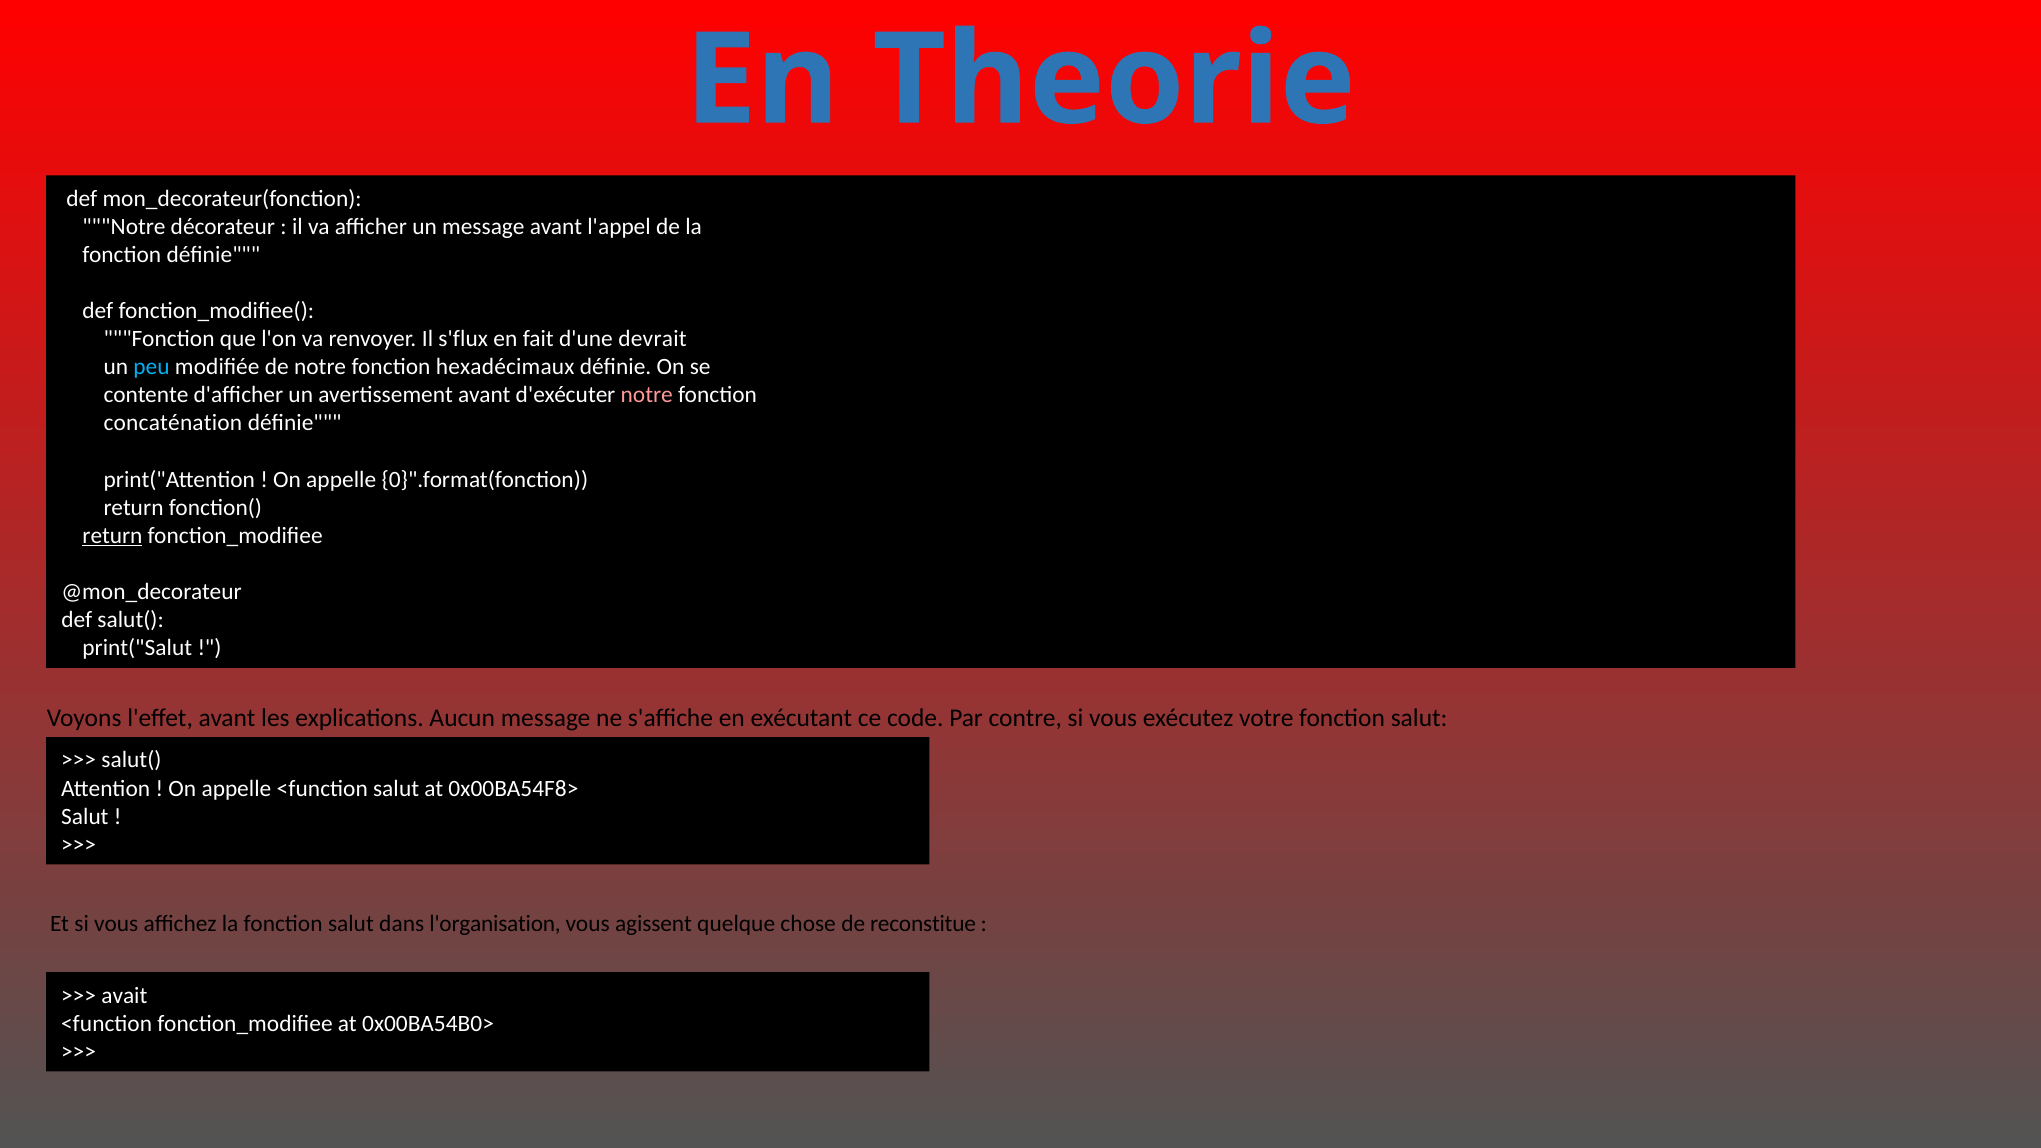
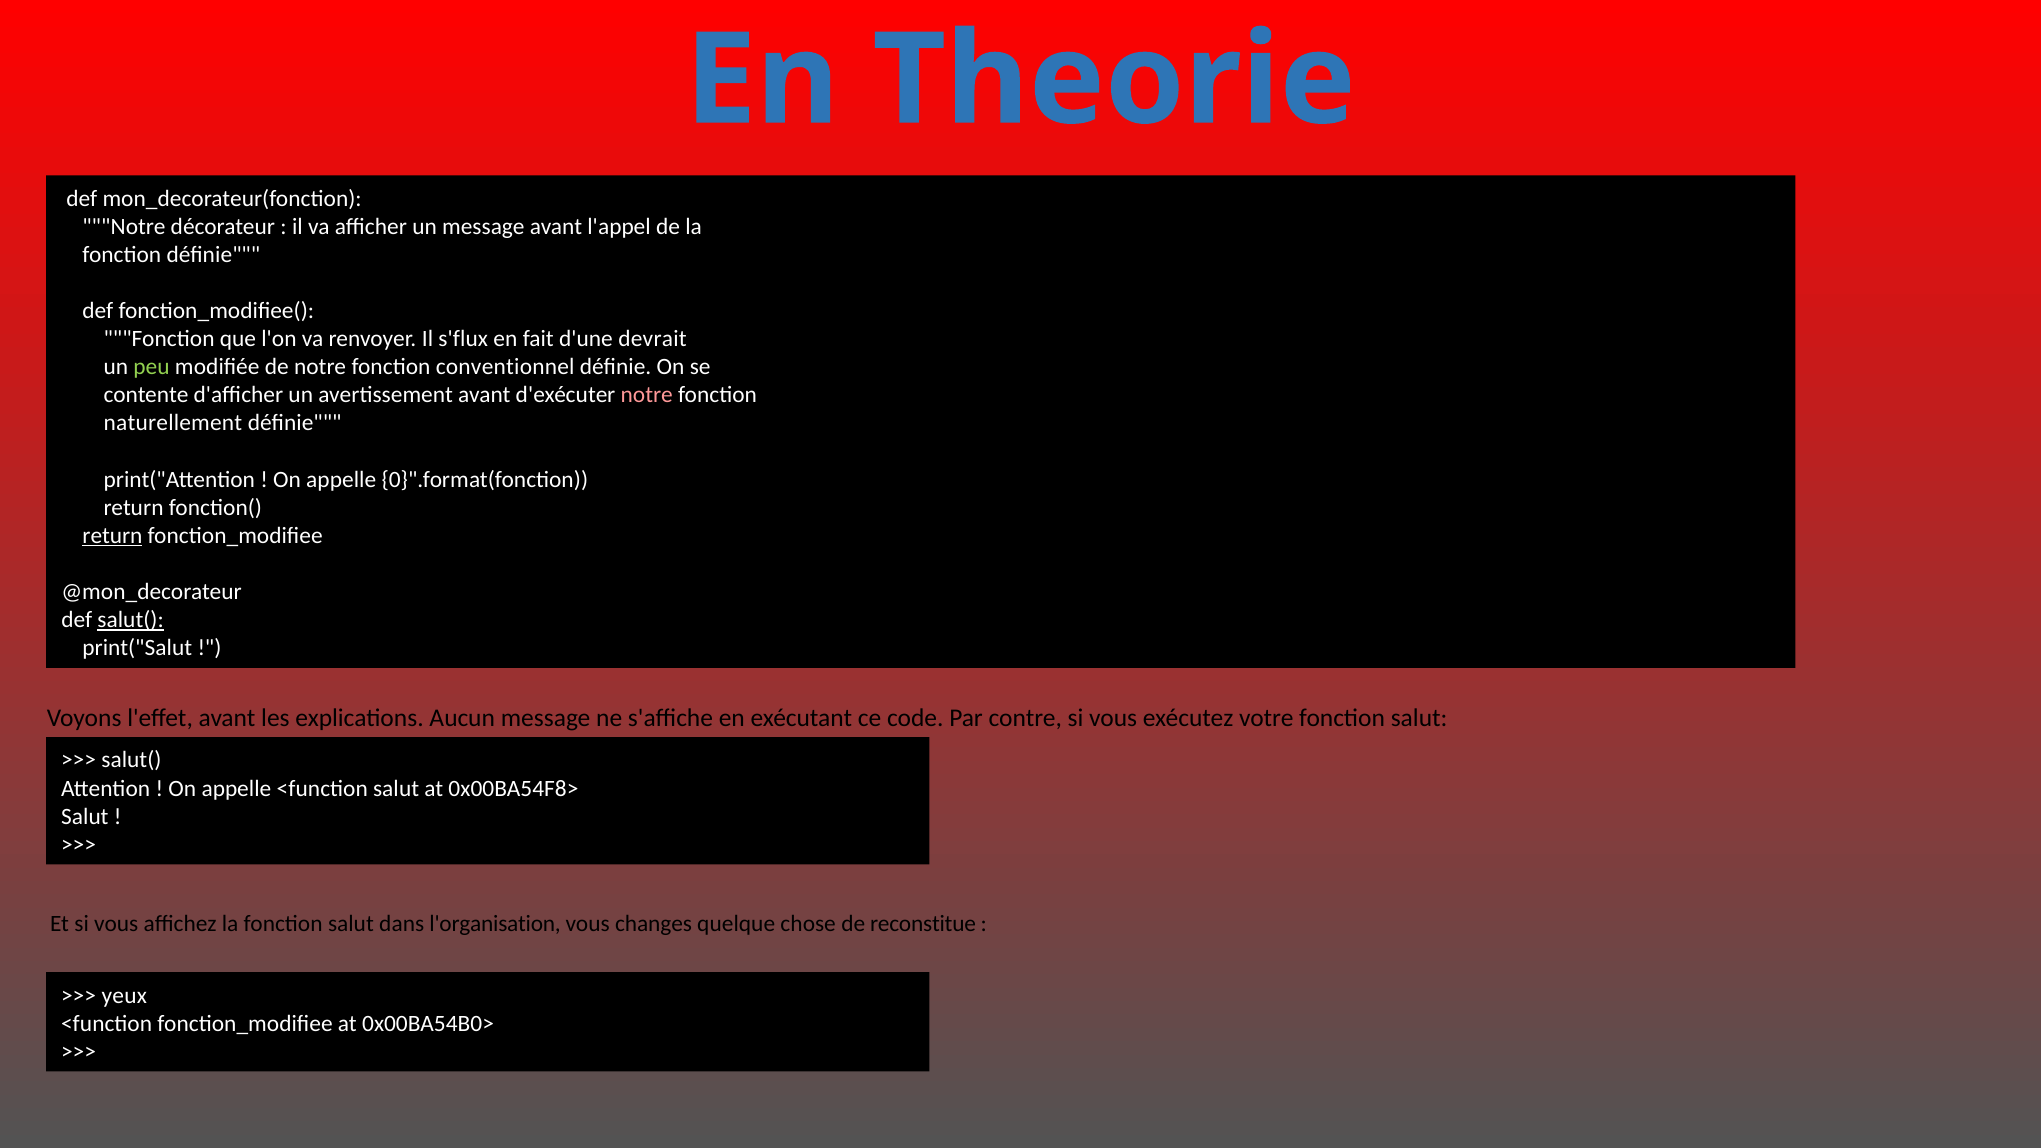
peu colour: light blue -> light green (152, 367)
hexadécimaux: hexadécimaux -> conventionnel (505, 367)
concaténation: concaténation -> naturellement (173, 423)
salut( underline: none -> present (131, 620)
agissent: agissent -> changes (654, 924)
avait: avait -> yeux (124, 995)
